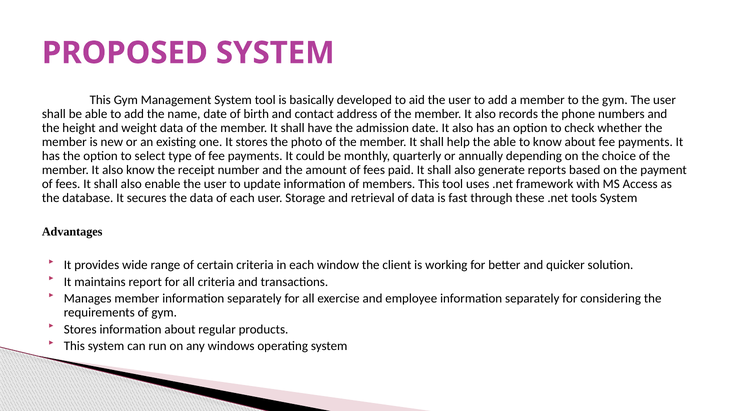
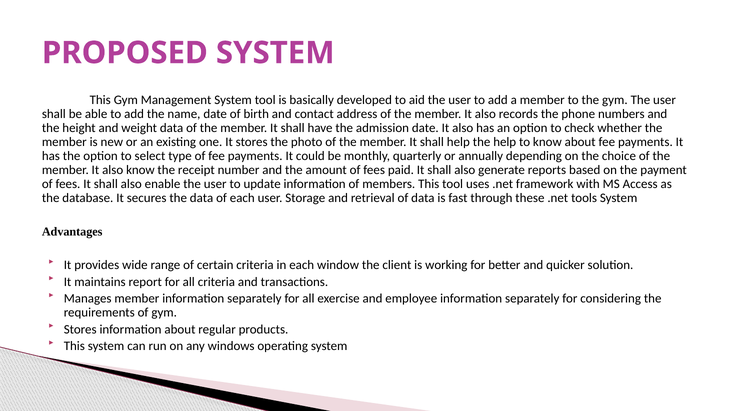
the able: able -> help (505, 142)
